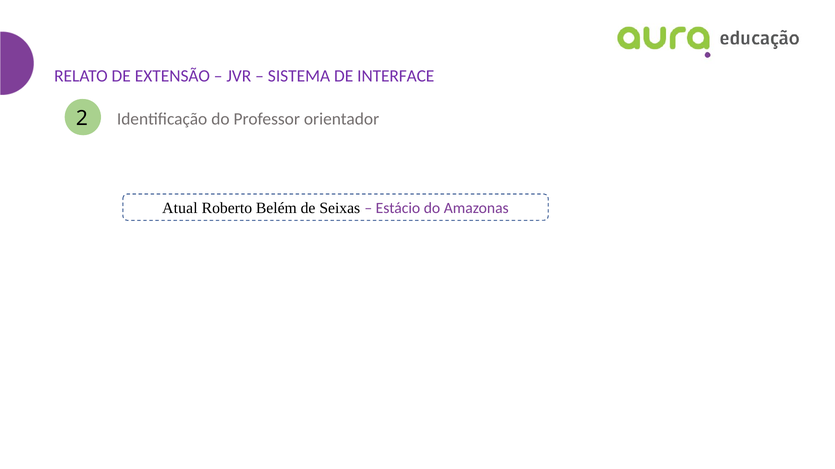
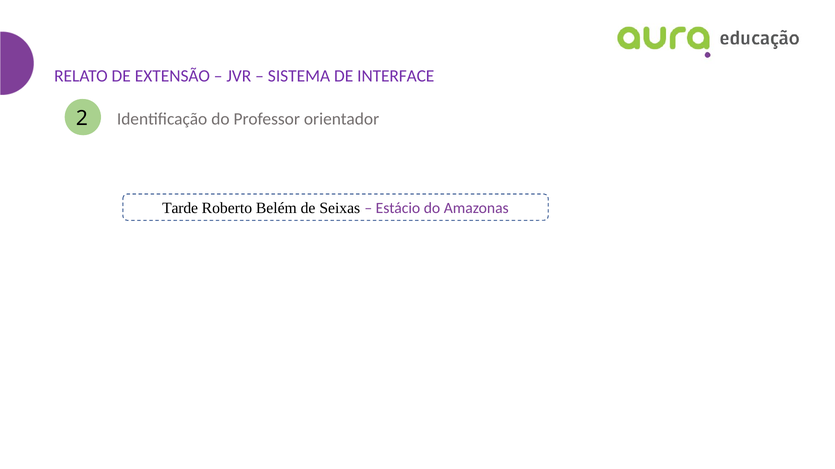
Atual: Atual -> Tarde (180, 209)
